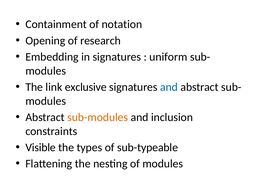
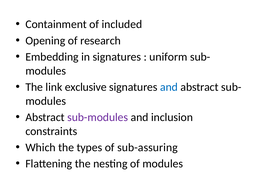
notation: notation -> included (122, 24)
sub-modules colour: orange -> purple (98, 117)
Visible: Visible -> Which (41, 147)
sub-typeable: sub-typeable -> sub-assuring (147, 147)
